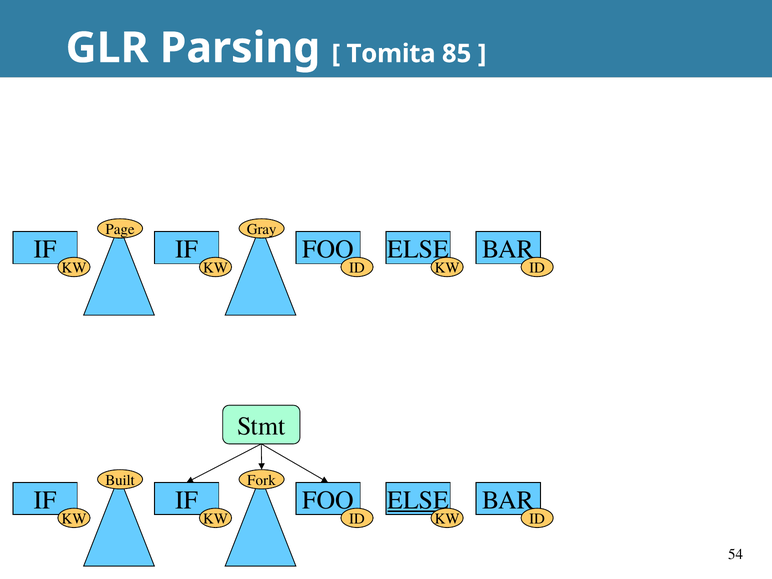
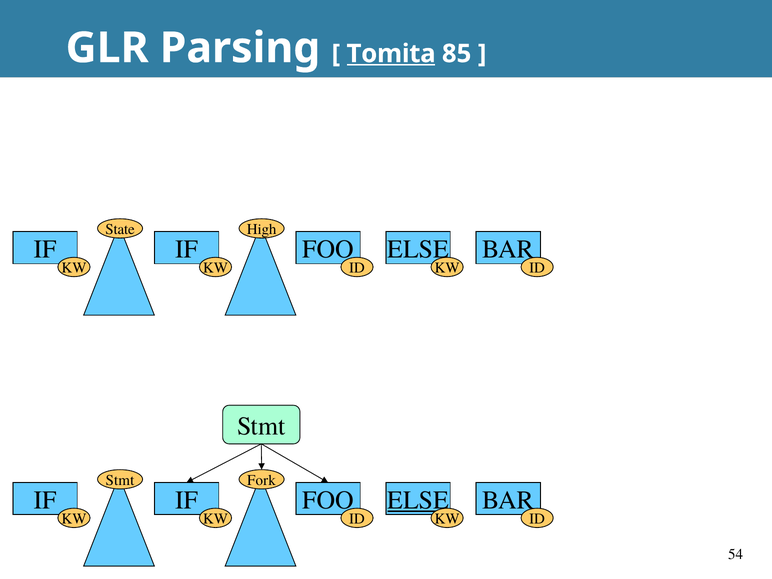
Tomita underline: none -> present (391, 54)
Page: Page -> State (120, 229)
Gray: Gray -> High (262, 229)
Built: Built -> Stmt (120, 480)
